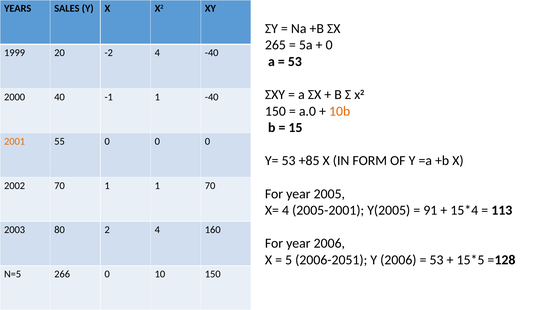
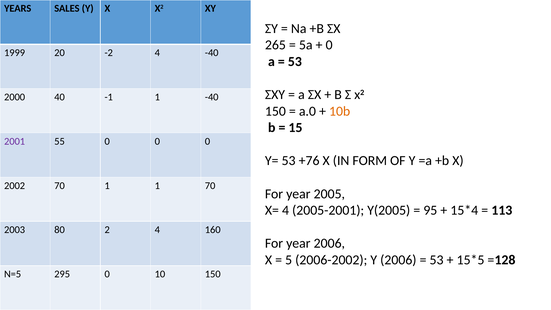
2001 colour: orange -> purple (15, 141)
+85: +85 -> +76 (309, 161)
91: 91 -> 95 (430, 210)
2006-2051: 2006-2051 -> 2006-2002 (331, 260)
266: 266 -> 295 (62, 274)
